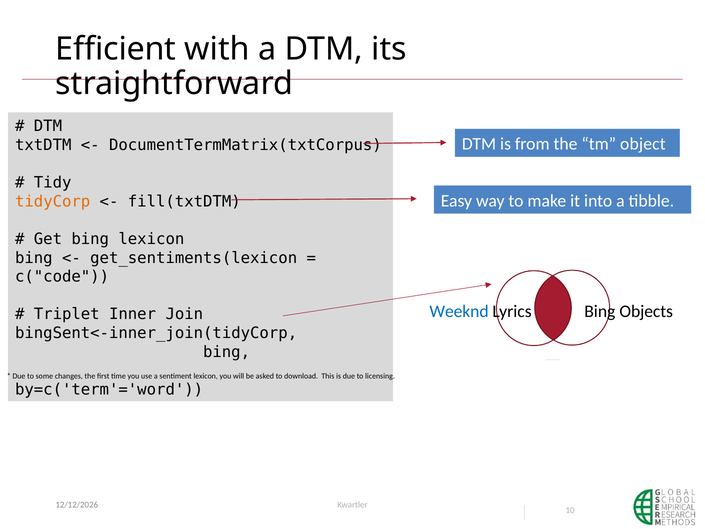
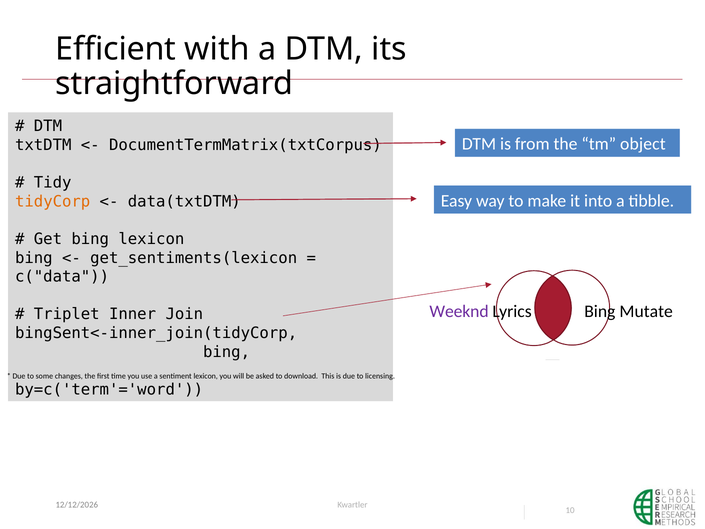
fill(txtDTM: fill(txtDTM -> data(txtDTM (184, 201)
c("code: c("code -> c("data (62, 277)
Weeknd colour: blue -> purple (459, 311)
Objects: Objects -> Mutate (646, 311)
